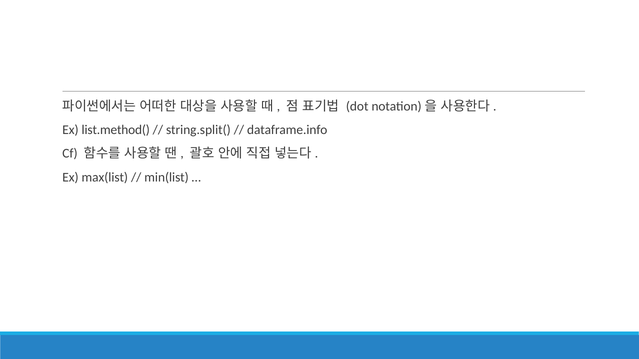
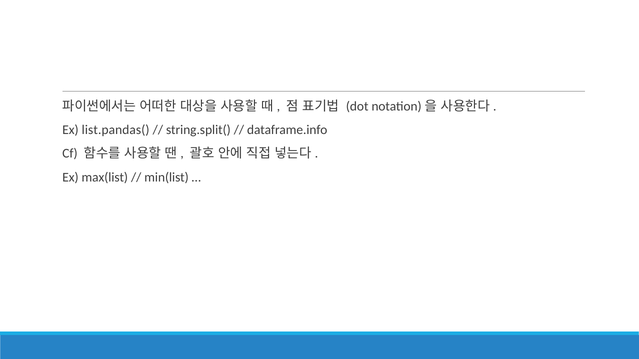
list.method(: list.method( -> list.pandas( (116, 130)
